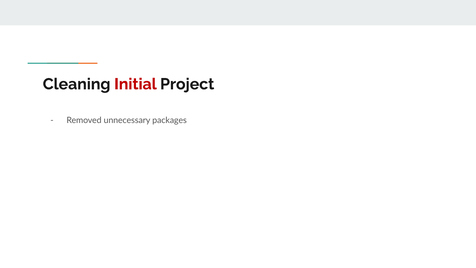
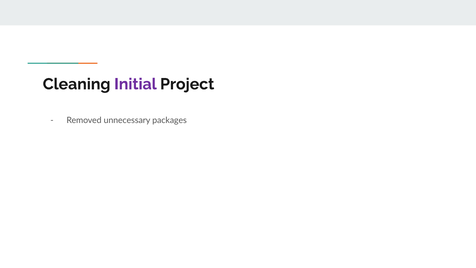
Initial colour: red -> purple (135, 84)
